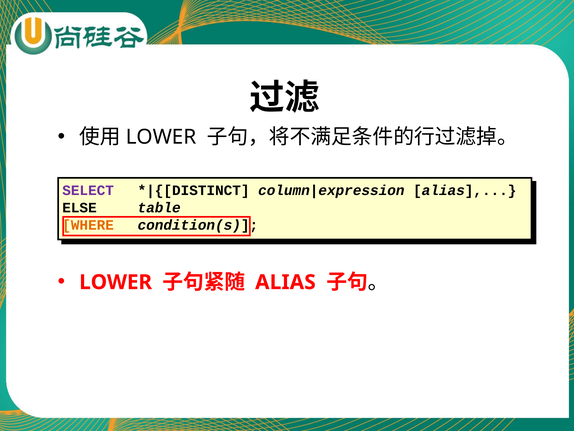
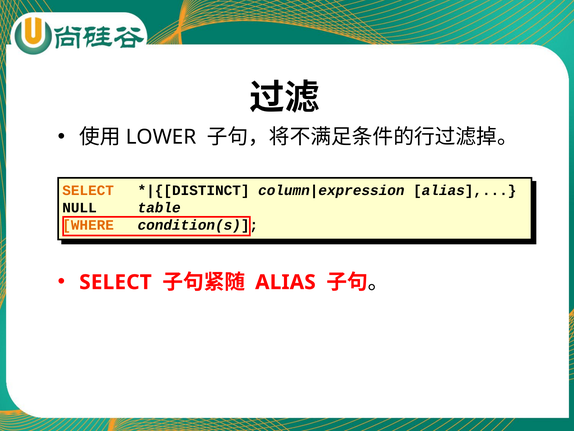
SELECT colour: purple -> orange (88, 190)
ELSE: ELSE -> NULL (79, 207)
LOWER: LOWER -> SELECT (115, 282)
